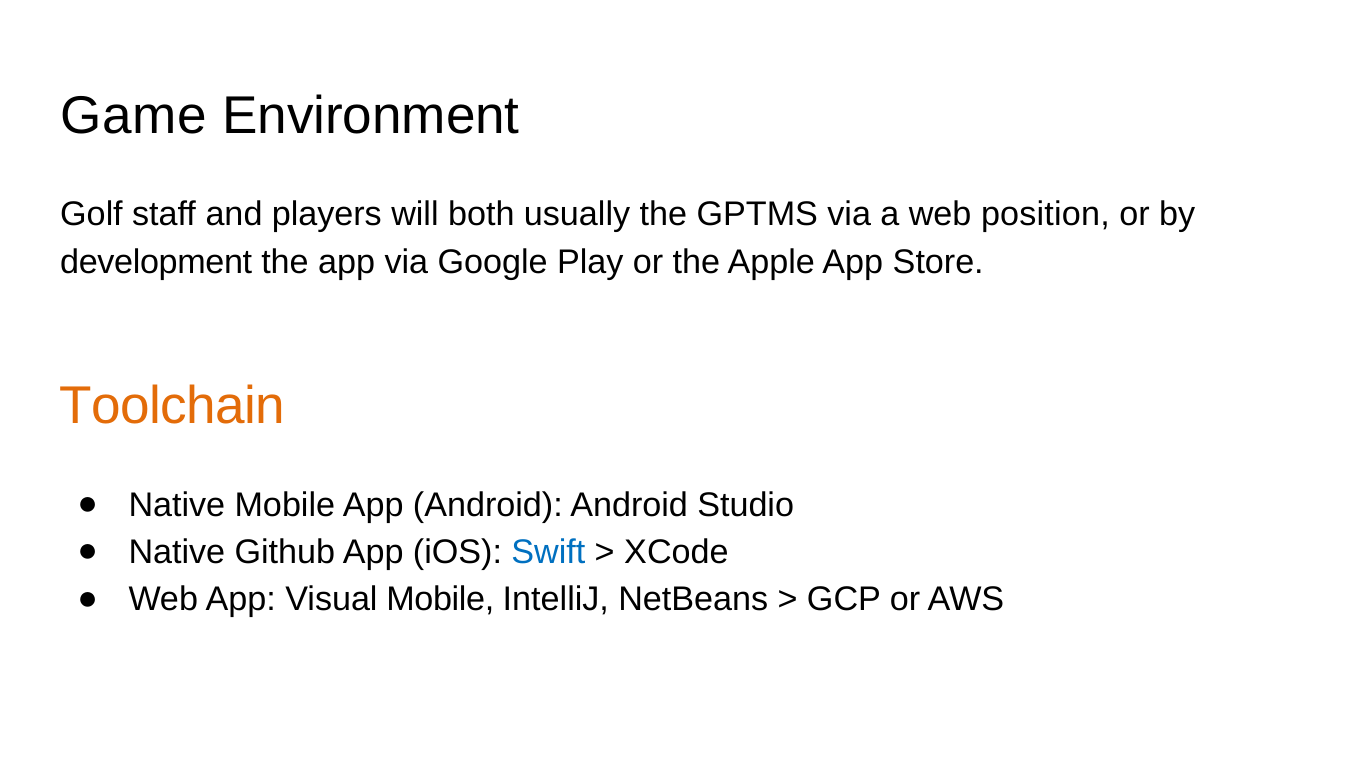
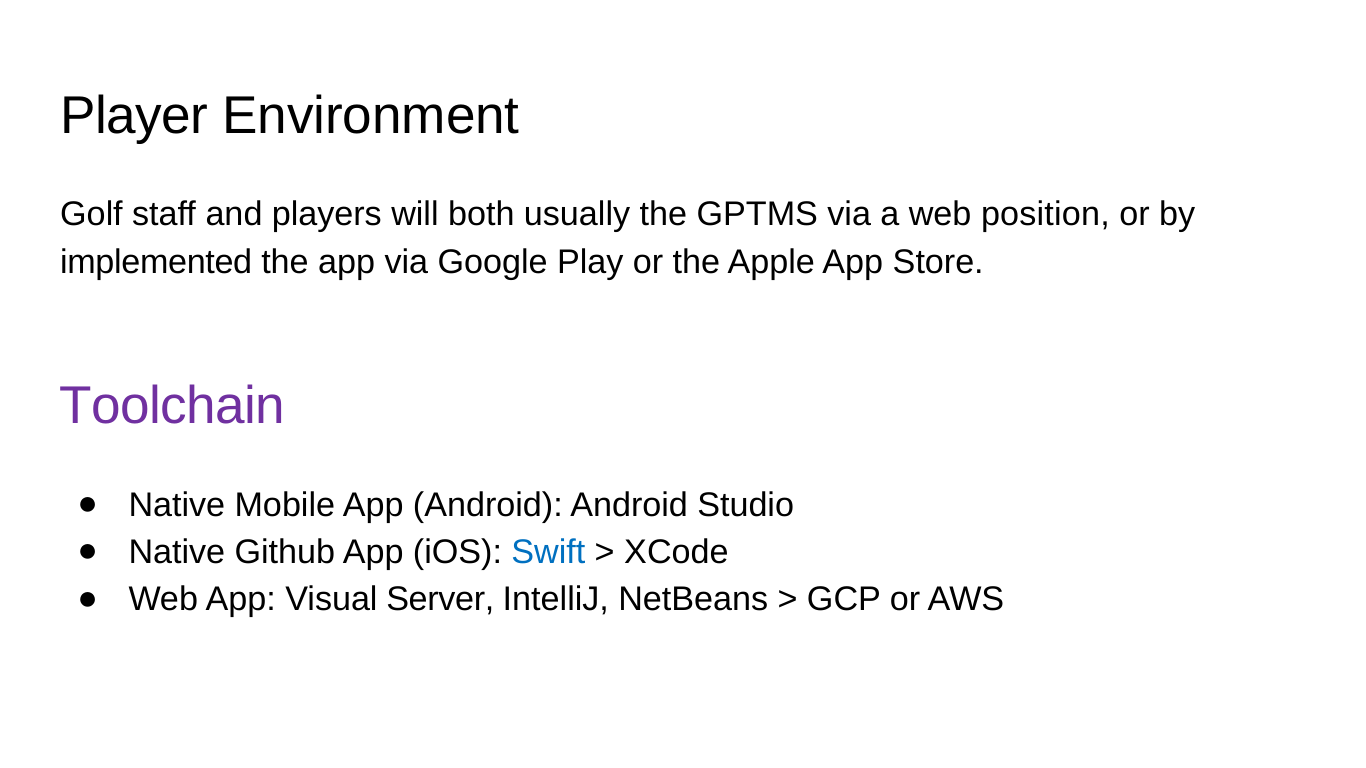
Game: Game -> Player (134, 116)
development: development -> implemented (156, 262)
Toolchain colour: orange -> purple (172, 407)
Visual Mobile: Mobile -> Server (440, 600)
